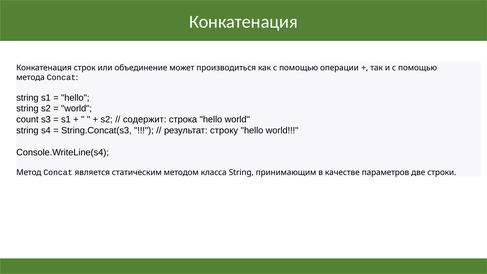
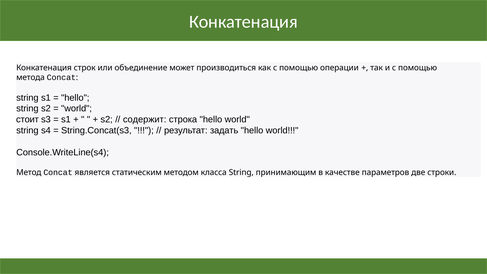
count: count -> стоит (27, 120)
строку: строку -> задать (224, 131)
